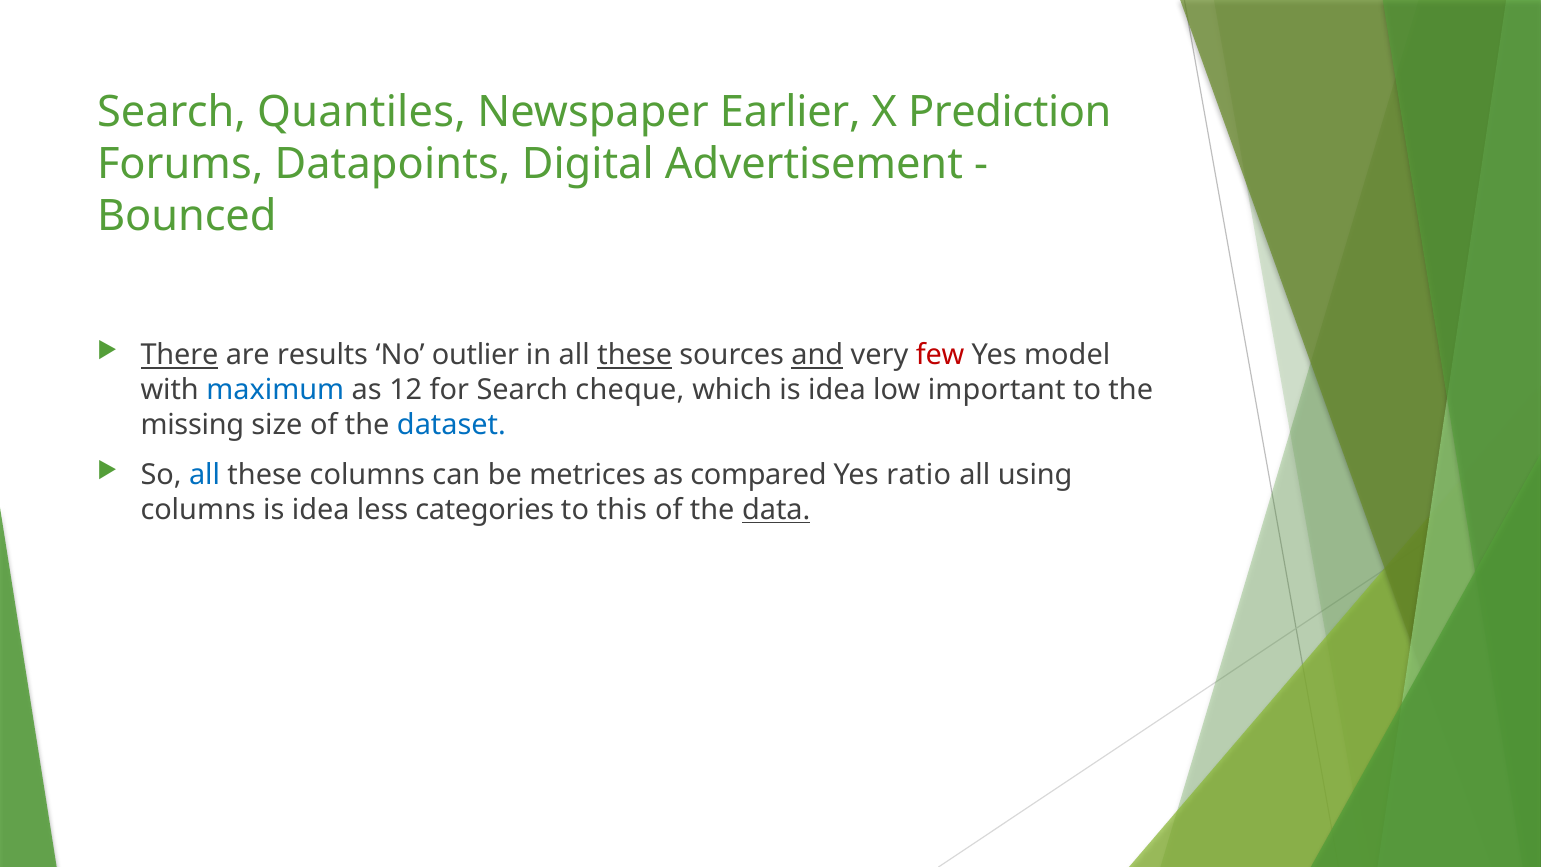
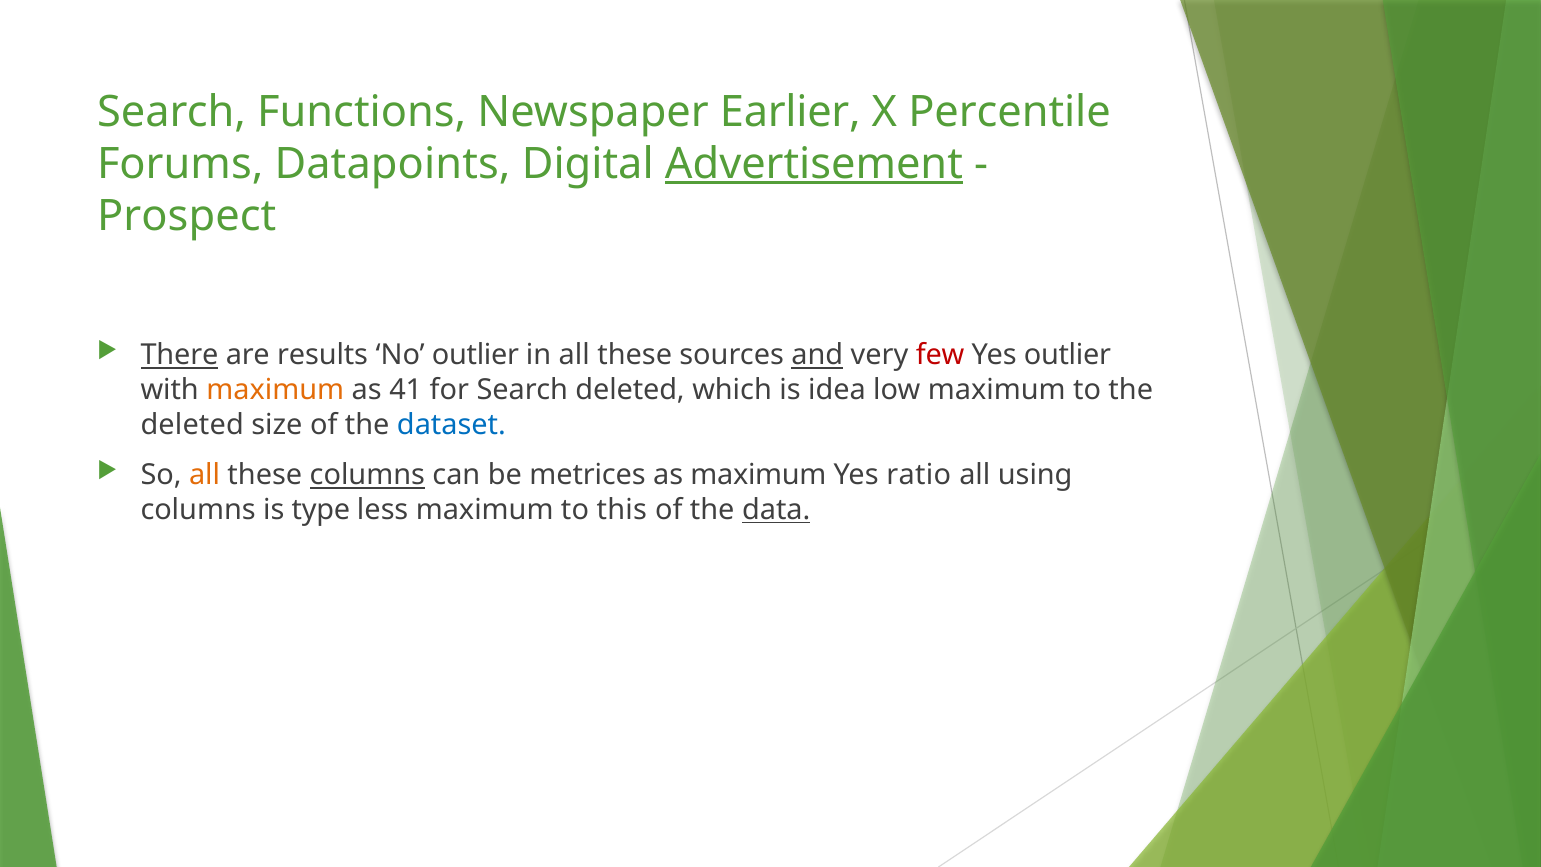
Quantiles: Quantiles -> Functions (362, 112)
Prediction: Prediction -> Percentile (1010, 112)
Advertisement underline: none -> present (814, 164)
Bounced: Bounced -> Prospect (187, 216)
these underline: present -> none (635, 355)
Yes model: model -> outlier (1067, 355)
maximum colour: blue -> orange (275, 390)
12: 12 -> 41 (406, 390)
Search cheque: cheque -> deleted (630, 390)
low important: important -> maximum (997, 390)
missing: missing -> deleted (192, 425)
all colour: blue -> orange (205, 475)
columns underline: none -> present (367, 475)
as compared: compared -> maximum (758, 475)
columns is idea: idea -> type (321, 510)
less categories: categories -> maximum (485, 510)
